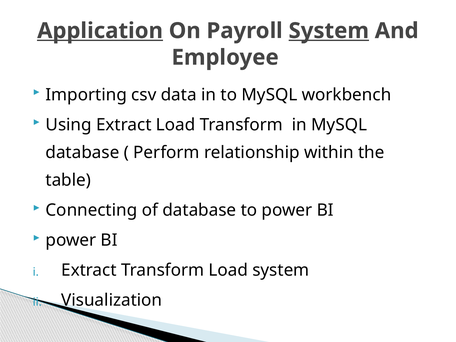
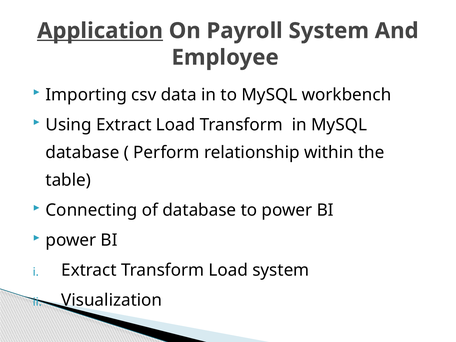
System underline: present -> none (329, 31)
